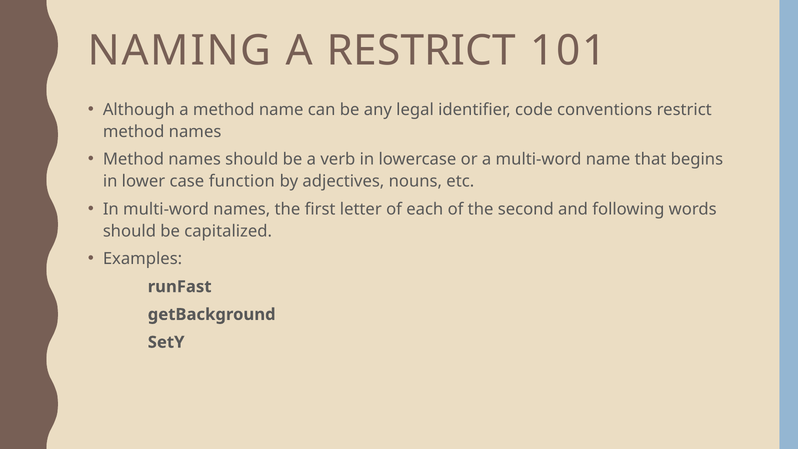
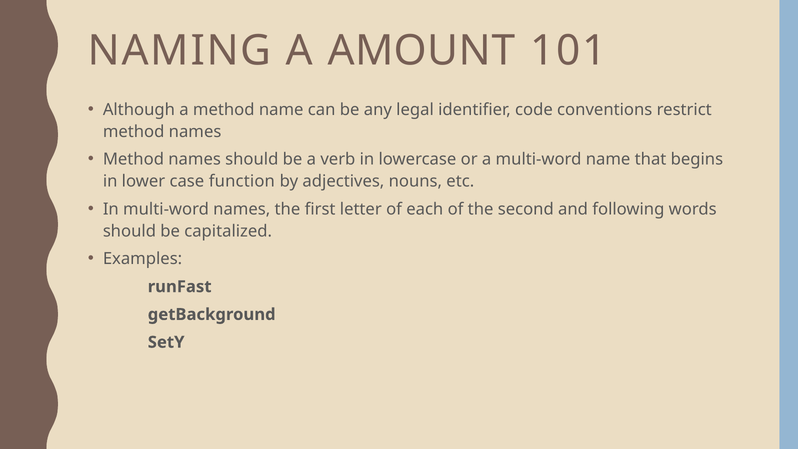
A RESTRICT: RESTRICT -> AMOUNT (421, 51)
